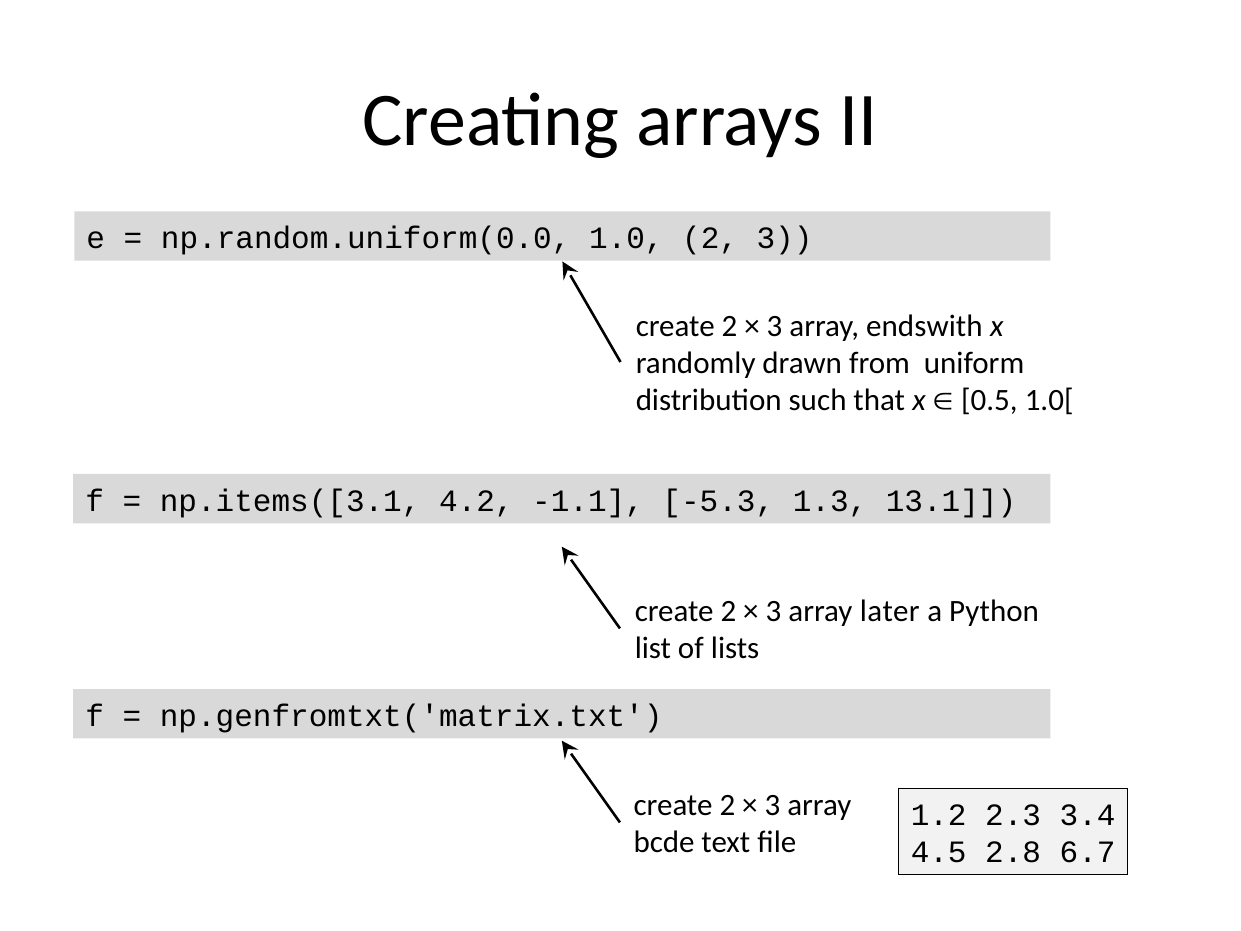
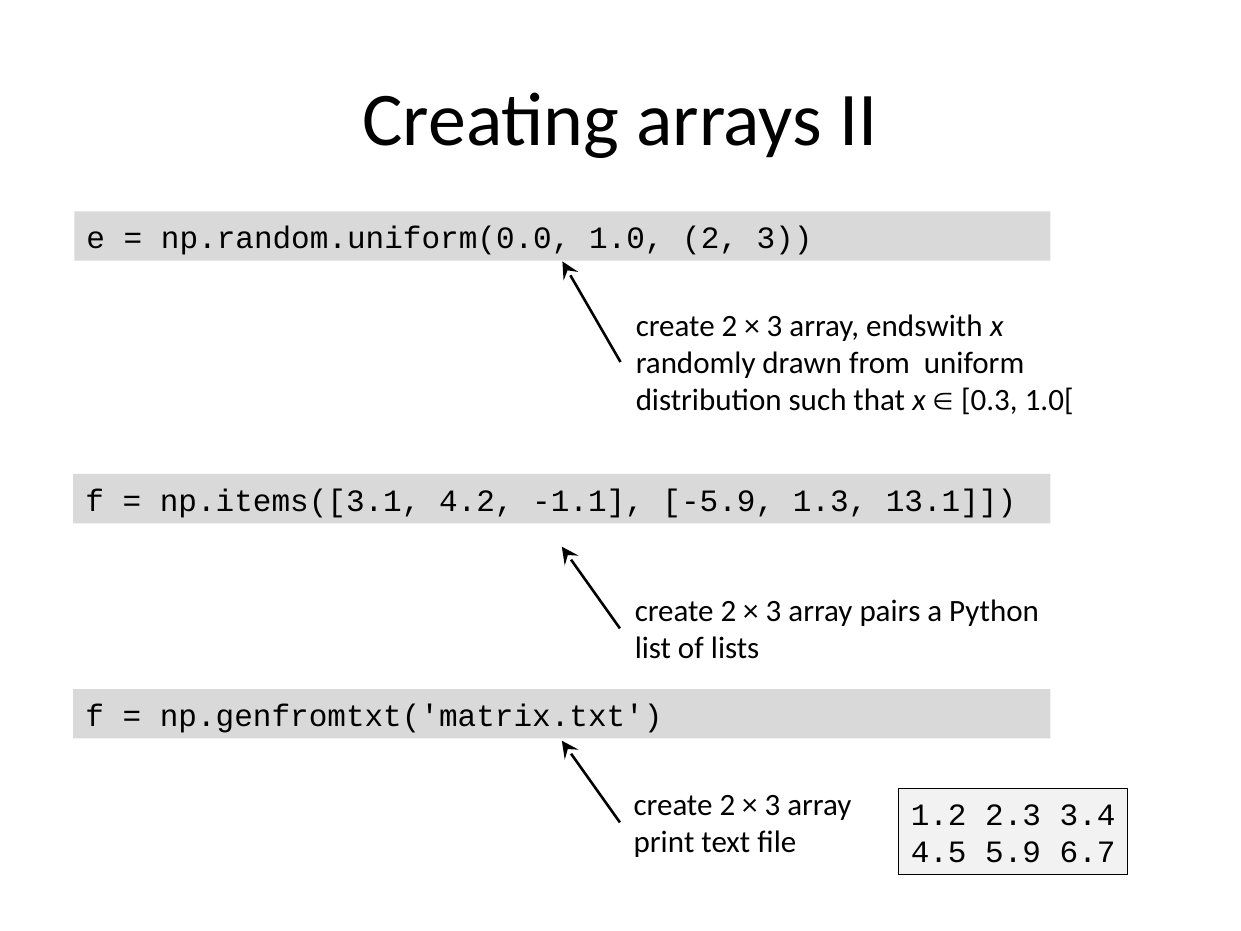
0.5: 0.5 -> 0.3 (989, 401)
-5.3: -5.3 -> -5.9 (718, 501)
later: later -> pairs (890, 611)
bcde: bcde -> print (664, 842)
2.8: 2.8 -> 5.9 (1013, 852)
